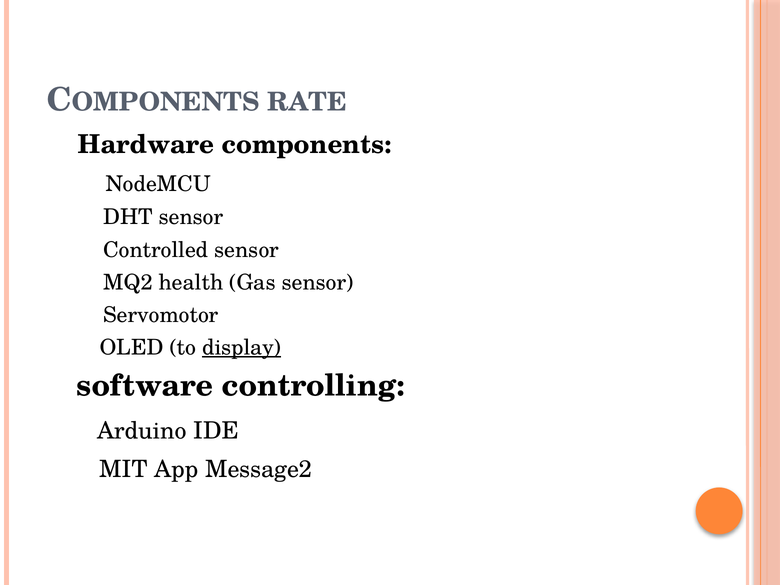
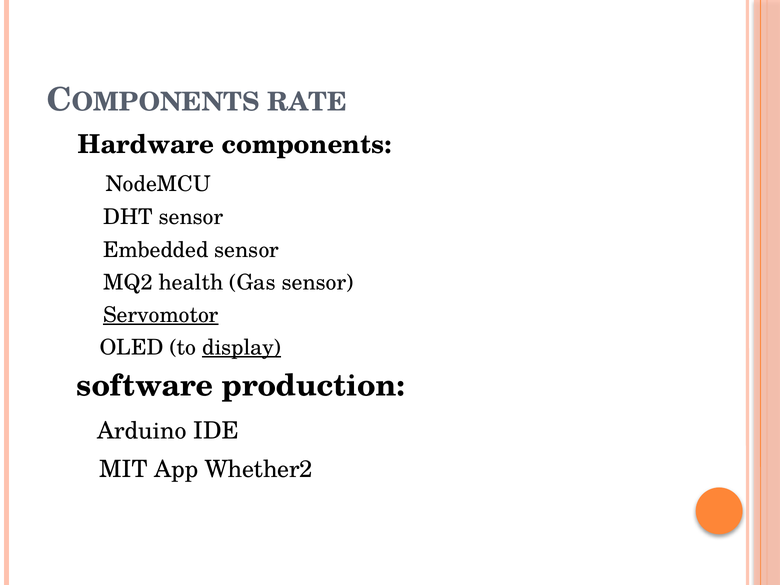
Controlled: Controlled -> Embedded (156, 250)
Servomotor underline: none -> present (161, 315)
controlling: controlling -> production (313, 386)
Message2: Message2 -> Whether2 (259, 469)
